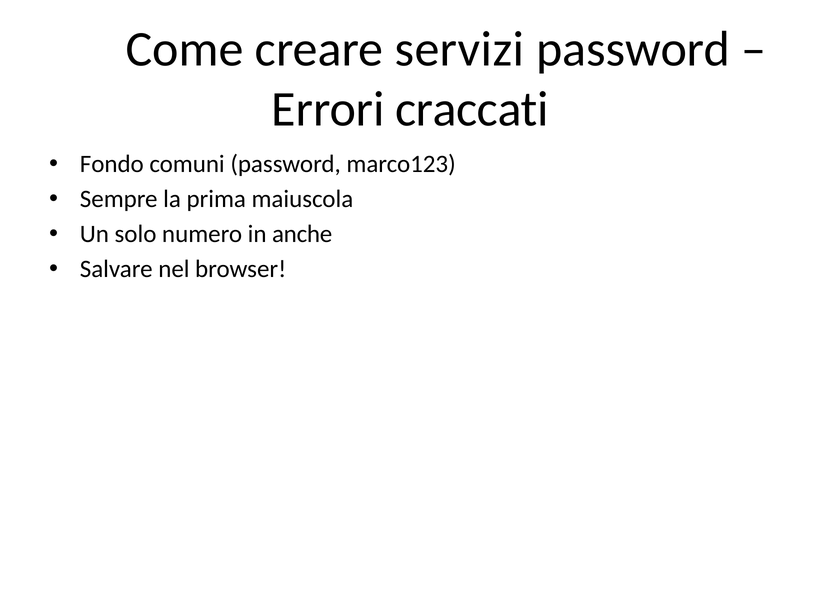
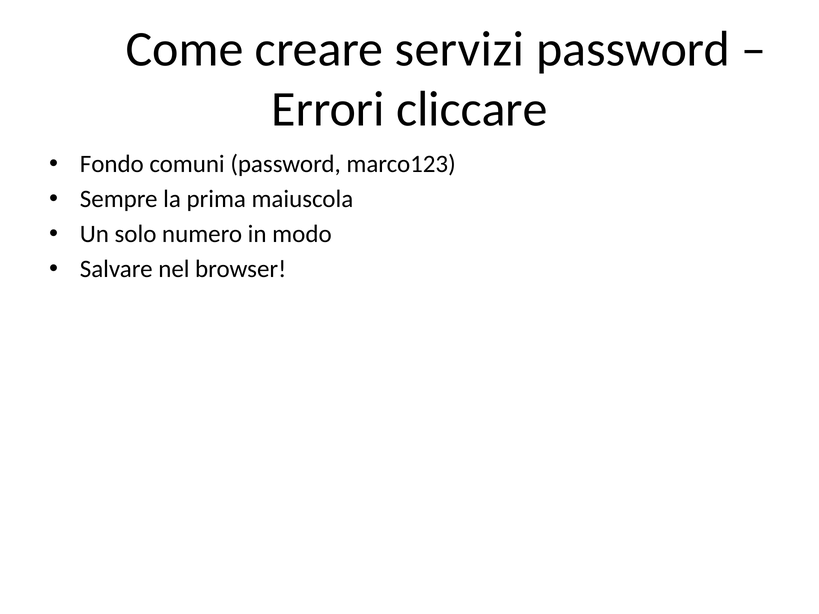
craccati: craccati -> cliccare (472, 109)
anche: anche -> modo (302, 234)
